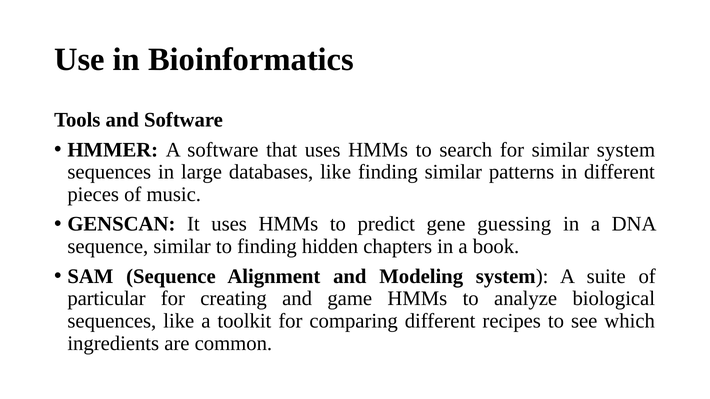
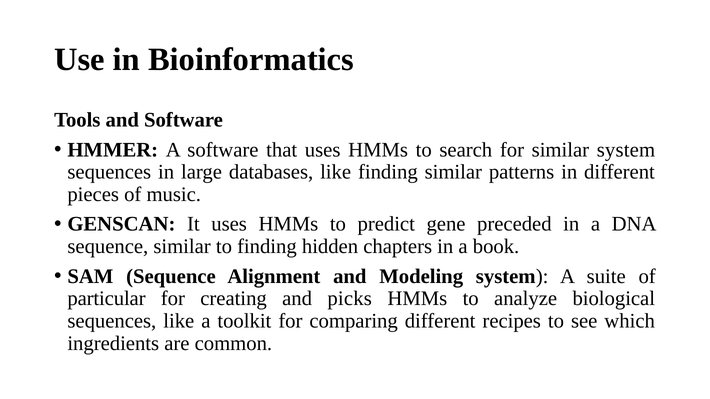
guessing: guessing -> preceded (514, 224)
game: game -> picks (350, 299)
